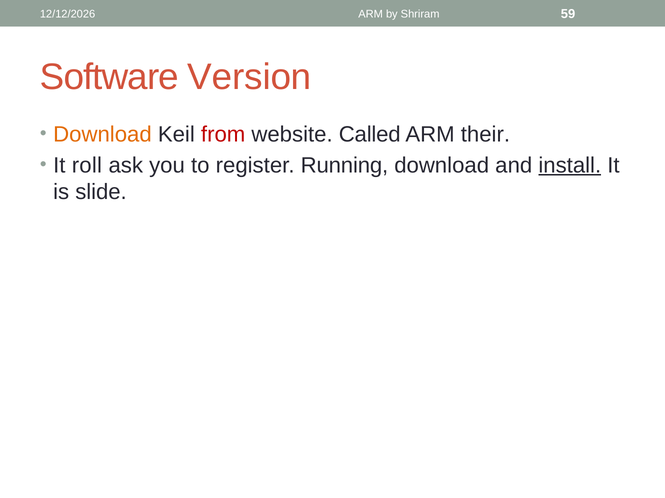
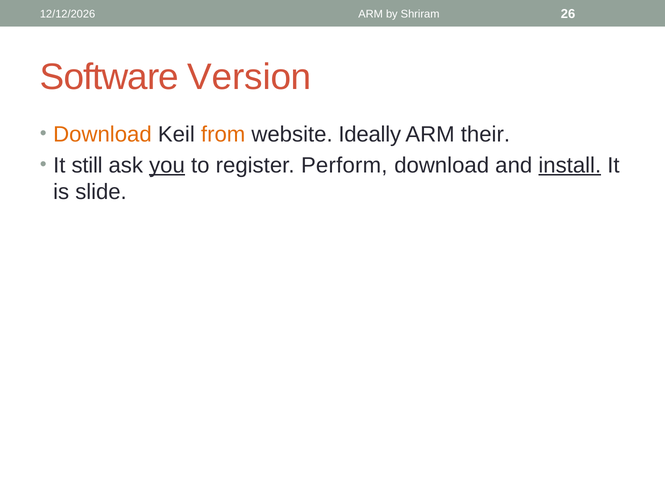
59: 59 -> 26 (568, 14)
from colour: red -> orange (223, 135)
Called: Called -> Ideally (370, 135)
roll: roll -> still (87, 166)
you underline: none -> present (167, 166)
Running: Running -> Perform (344, 166)
